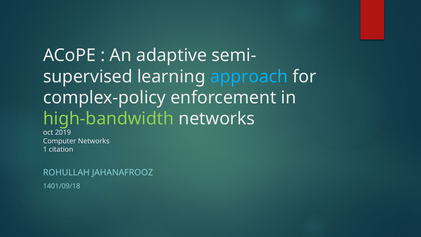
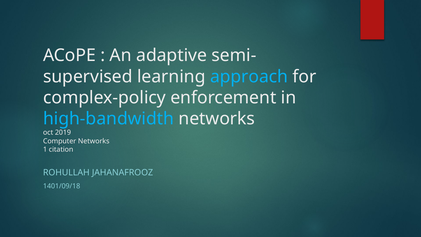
high-bandwidth colour: light green -> light blue (109, 119)
